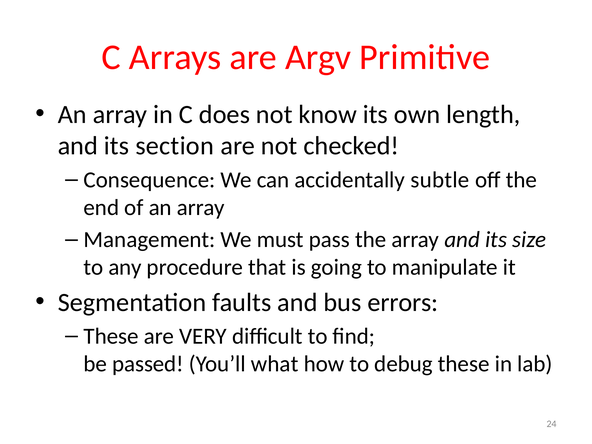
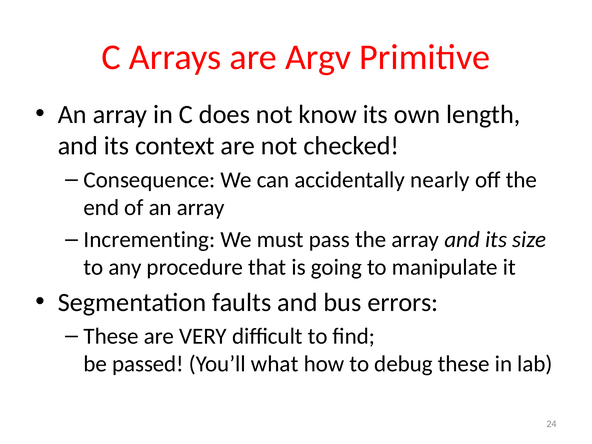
section: section -> context (175, 146)
subtle: subtle -> nearly (440, 180)
Management: Management -> Incrementing (149, 240)
